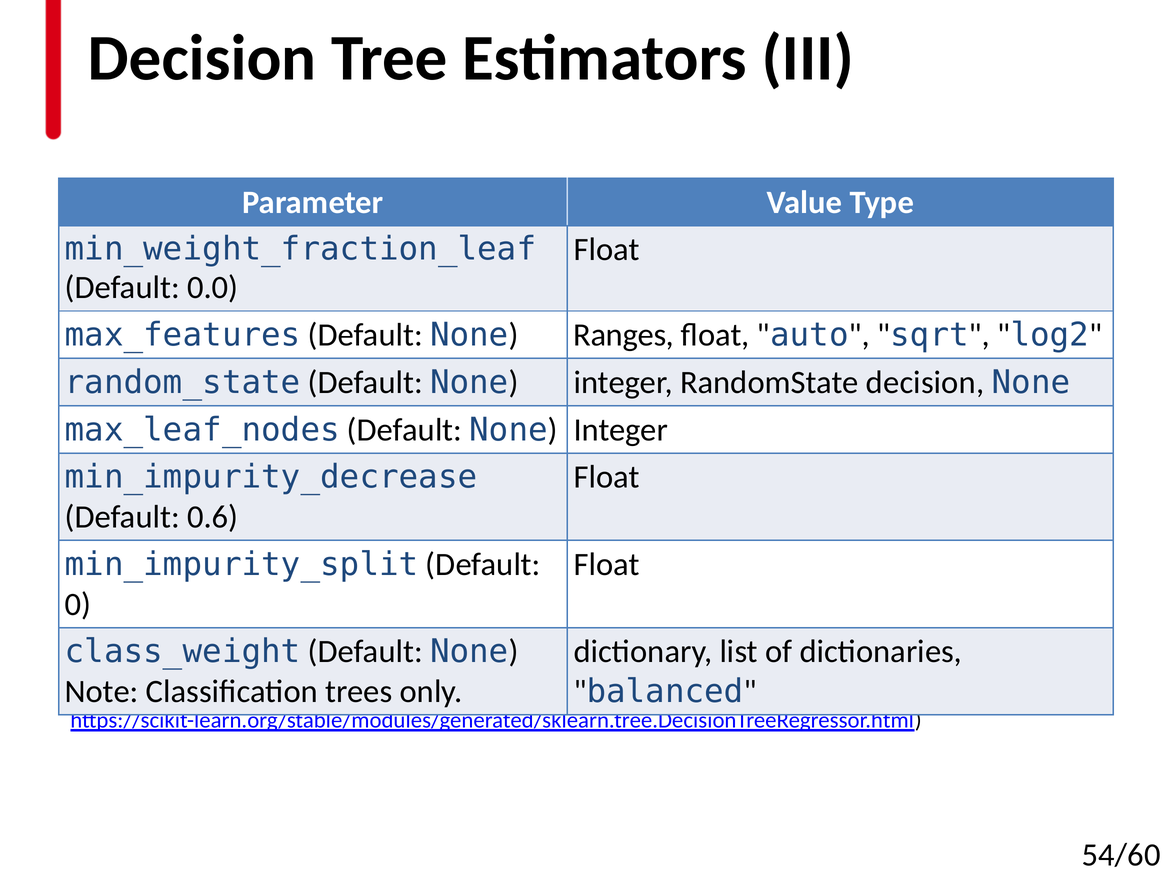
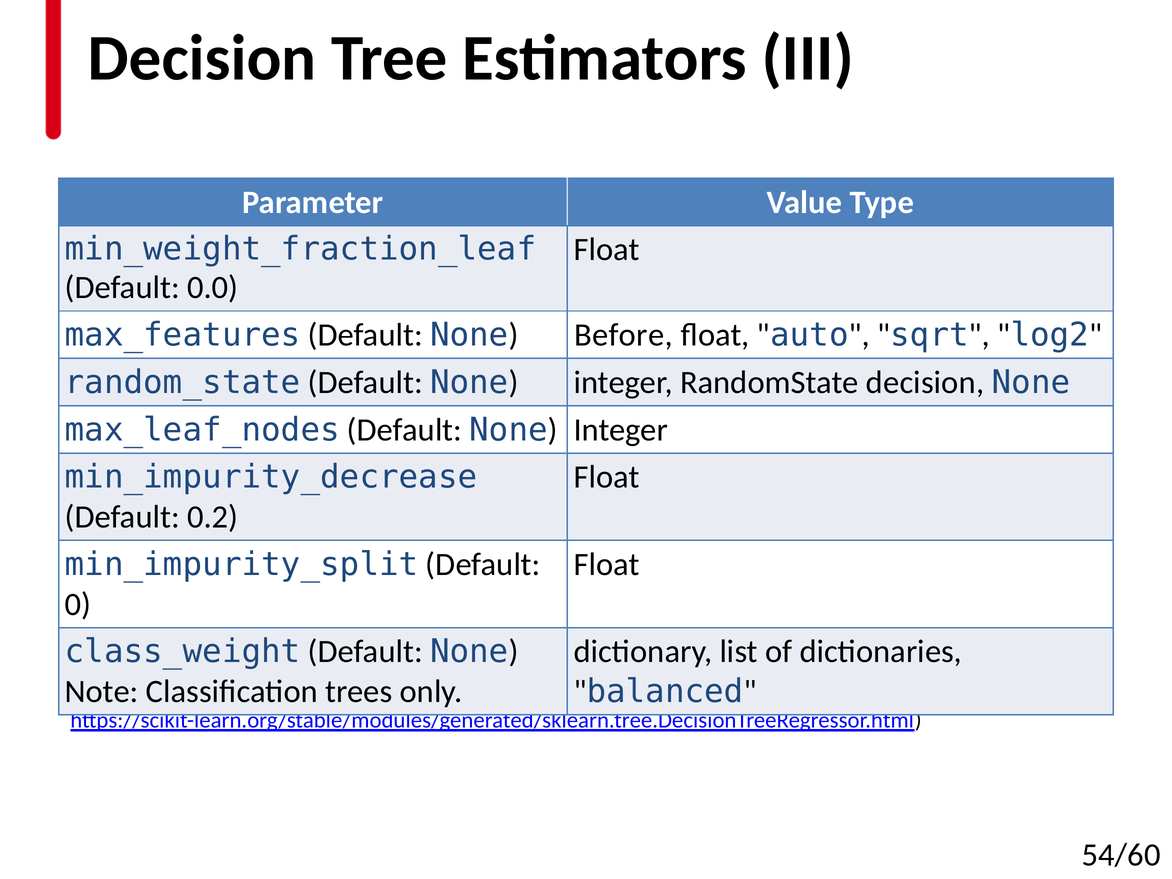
Ranges: Ranges -> Before (623, 335)
0.6: 0.6 -> 0.2 (213, 517)
